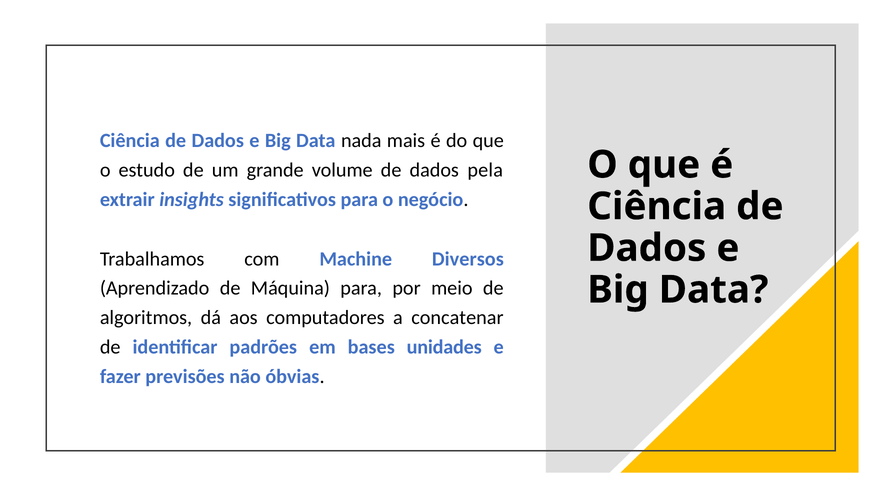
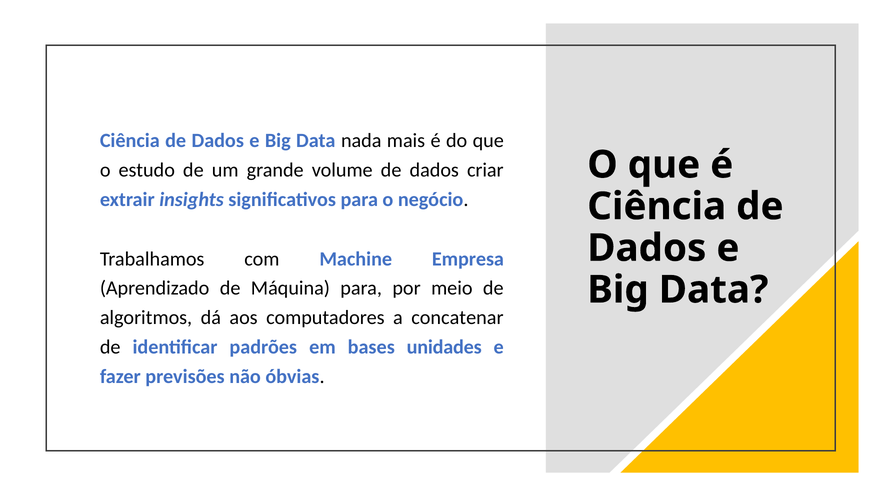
pela: pela -> criar (485, 170)
Diversos: Diversos -> Empresa (468, 259)
